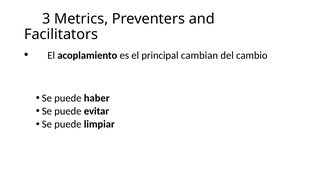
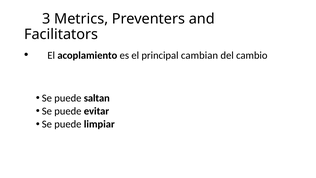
haber: haber -> saltan (97, 98)
